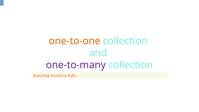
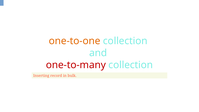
one-to-many colour: purple -> red (76, 65)
